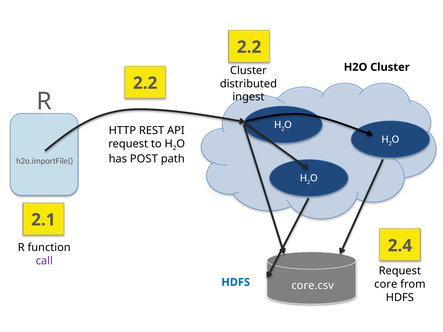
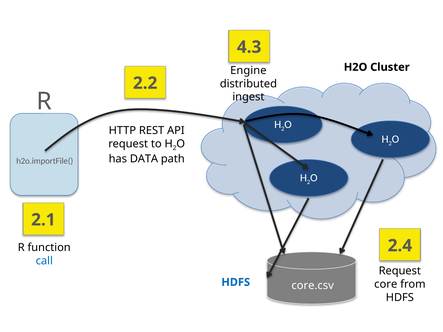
2.2: 2.2 -> 4.3 (249, 47)
Cluster: Cluster -> Engine (248, 70)
POST: POST -> DATA (144, 159)
call colour: purple -> blue (44, 261)
